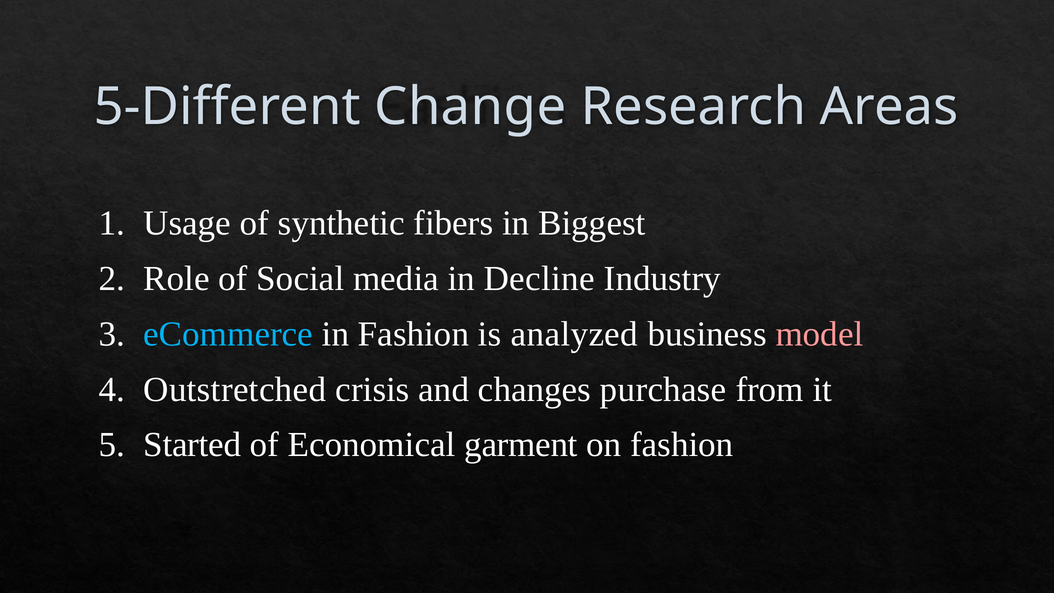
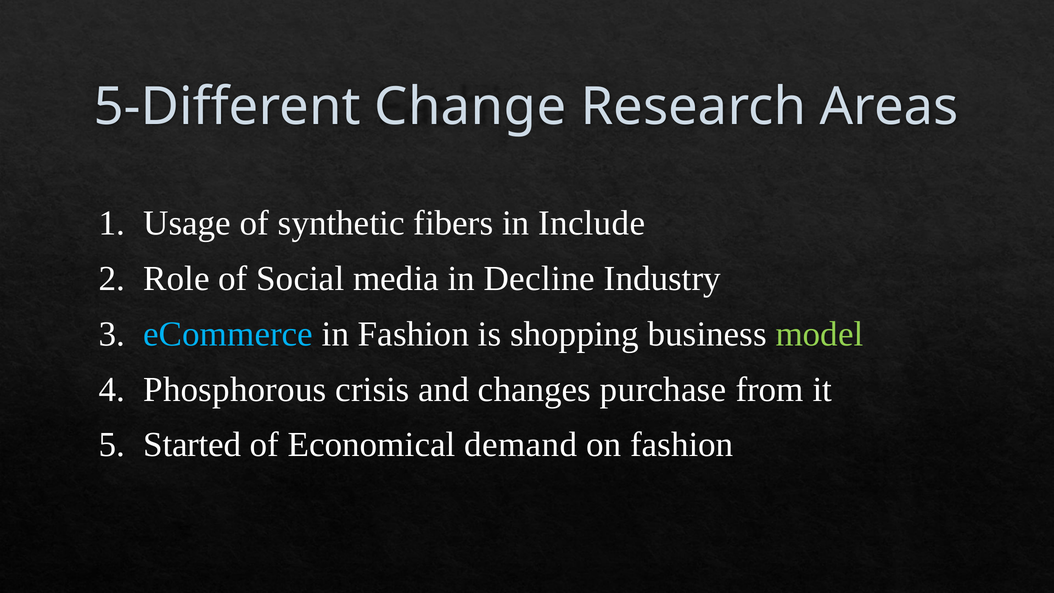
Biggest: Biggest -> Include (592, 223)
analyzed: analyzed -> shopping (575, 334)
model colour: pink -> light green (819, 334)
Outstretched: Outstretched -> Phosphorous (235, 389)
garment: garment -> demand (521, 445)
